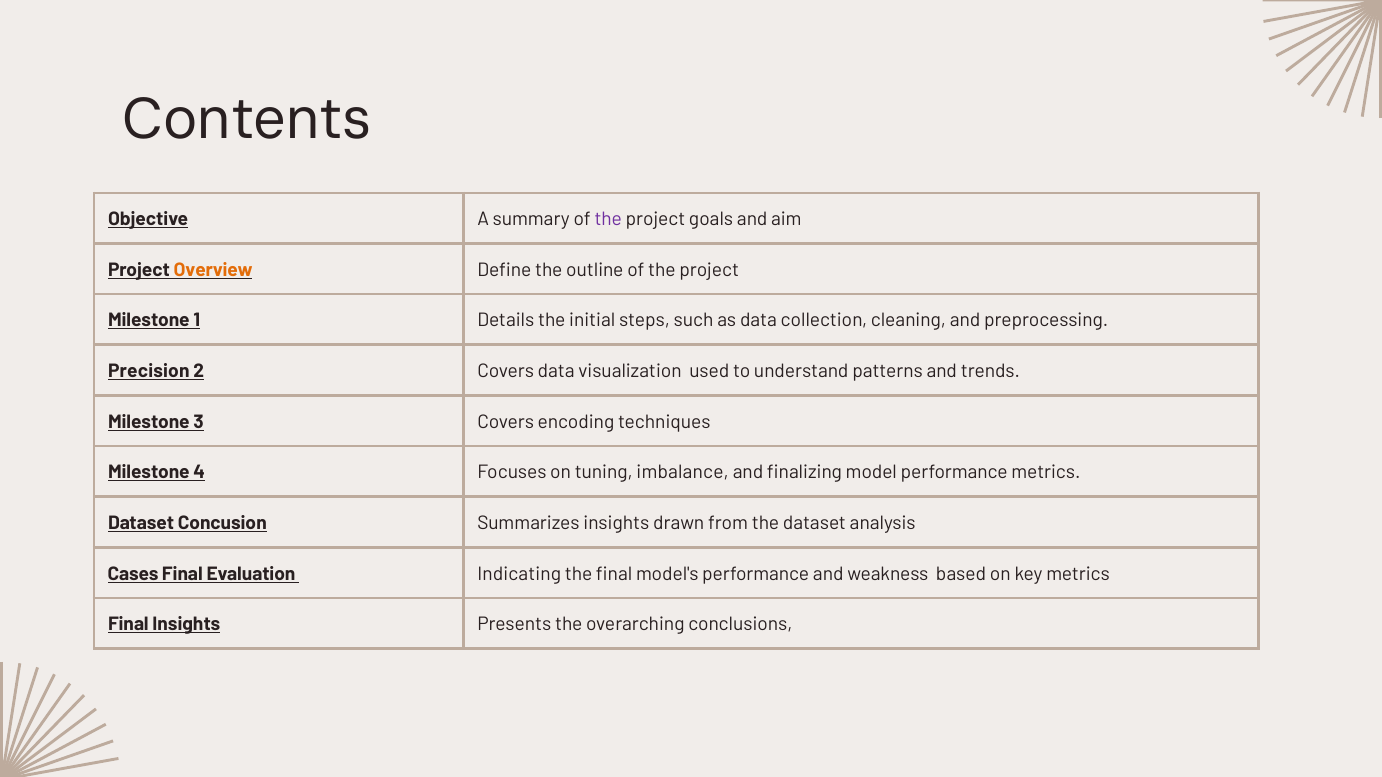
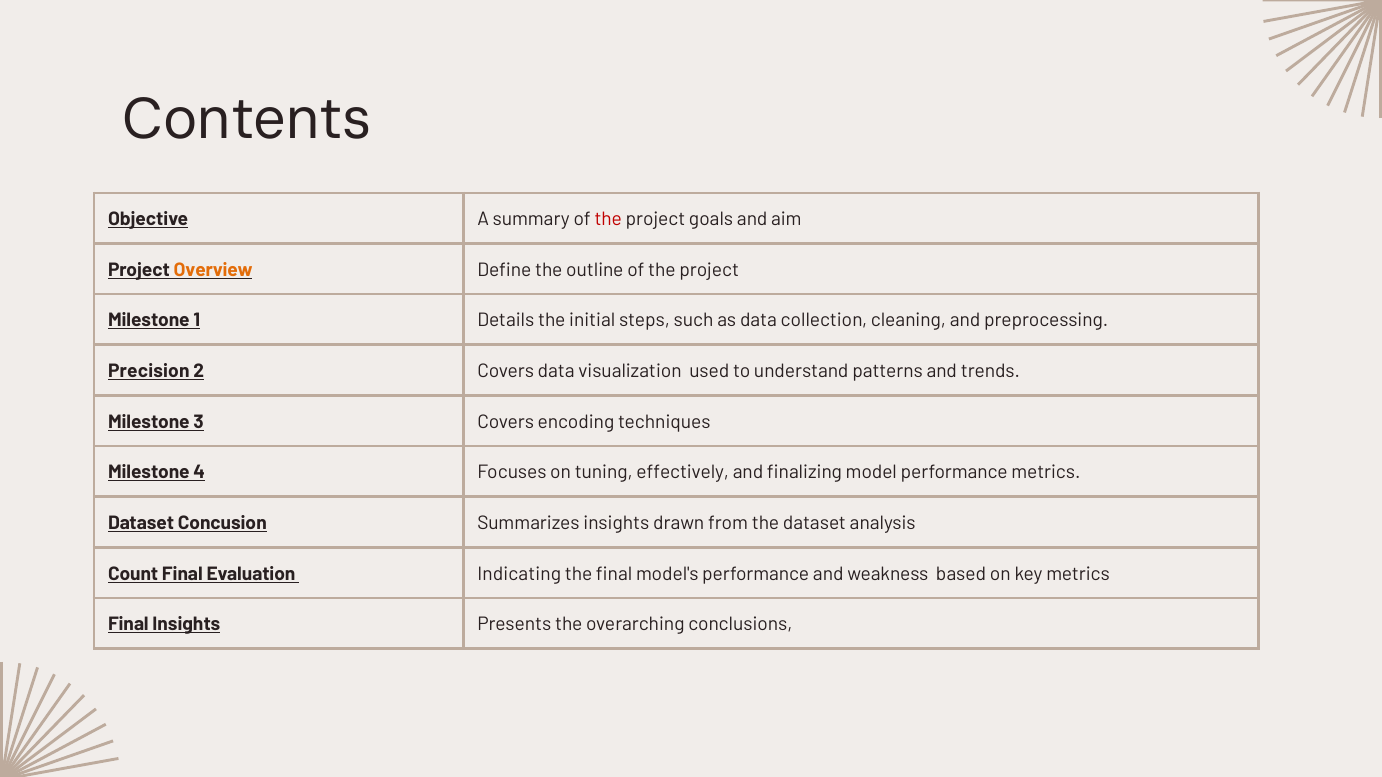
the colour: purple -> red (608, 220)
imbalance: imbalance -> effectively (683, 473)
Cases: Cases -> Count (133, 574)
